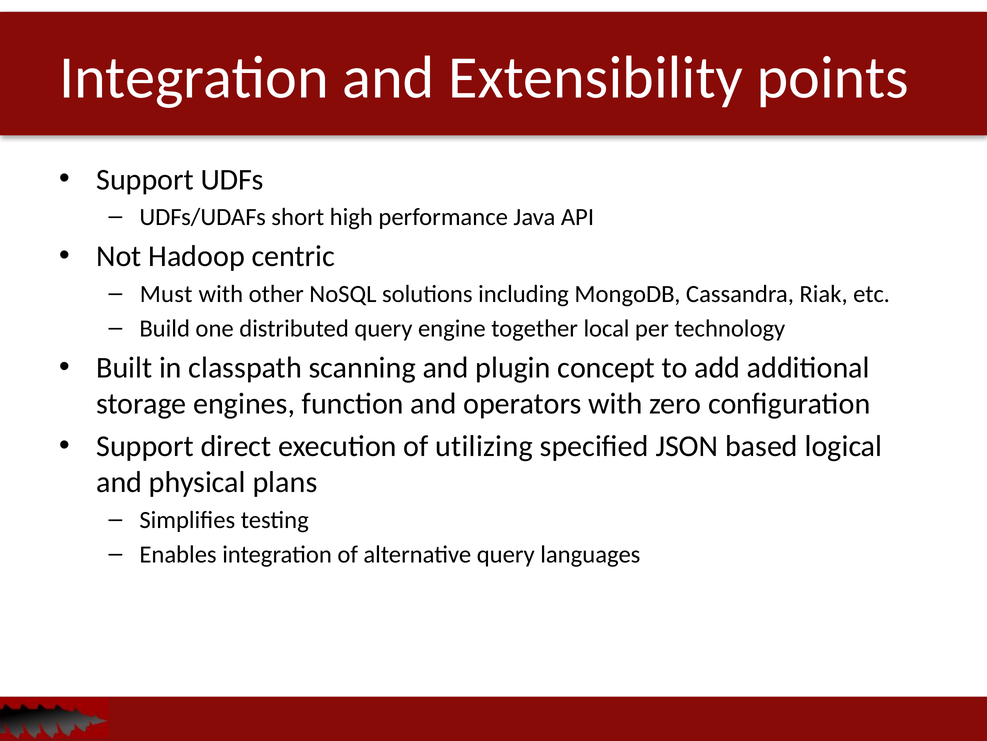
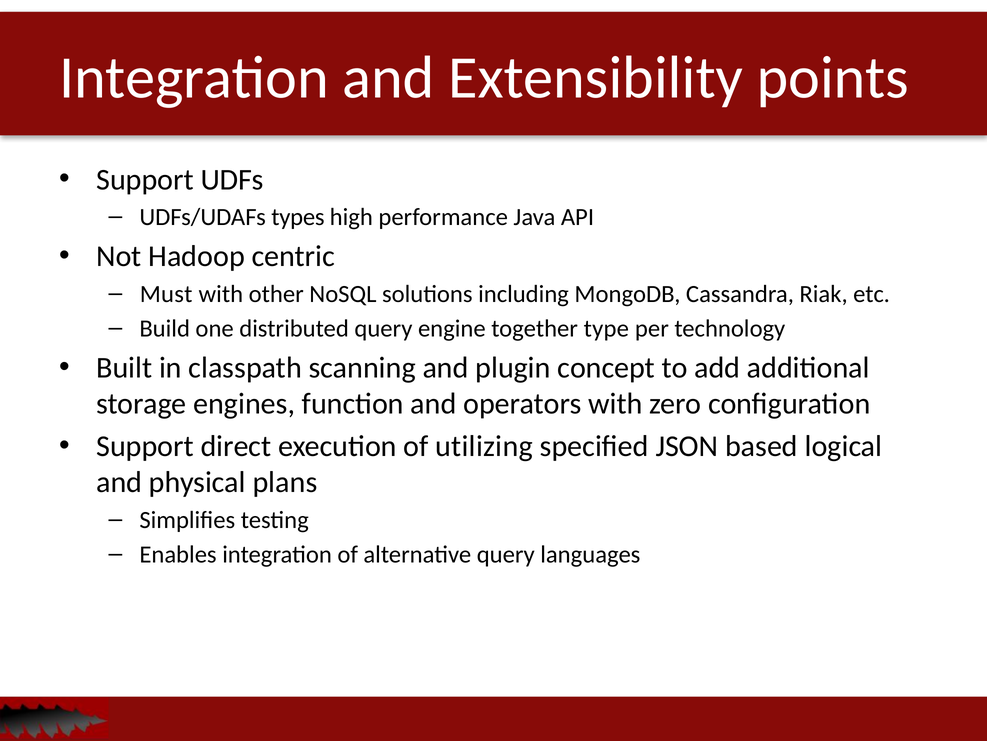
short: short -> types (298, 217)
local: local -> type (606, 328)
